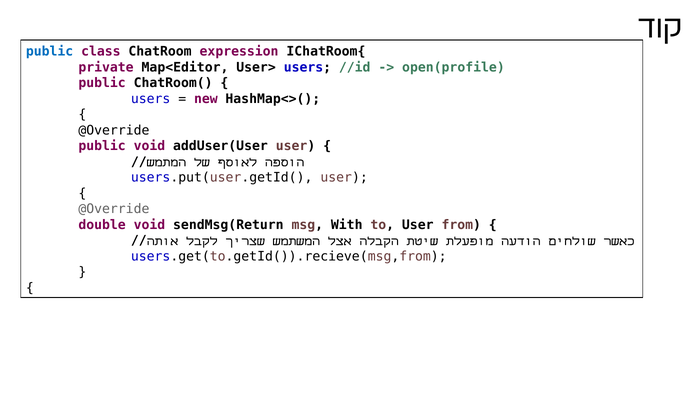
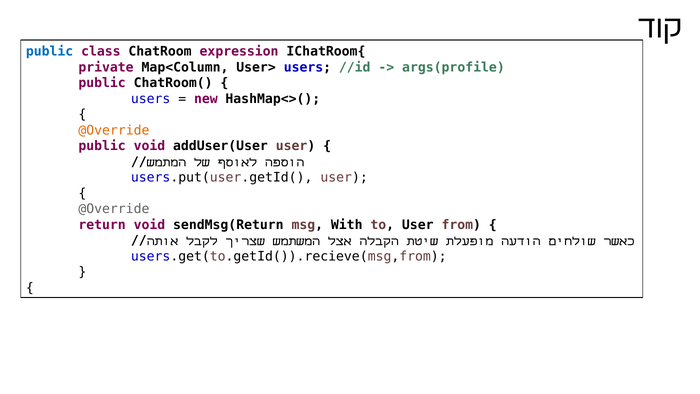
Map<Editor: Map<Editor -> Map<Column (185, 67)
open(profile: open(profile -> args(profile (453, 67)
@Override colour: black -> orange (114, 130)
double: double -> return (102, 225)
